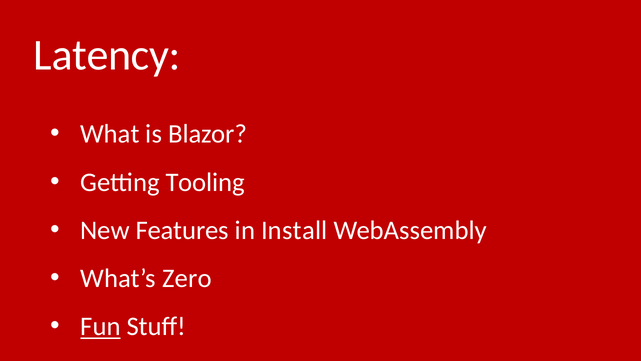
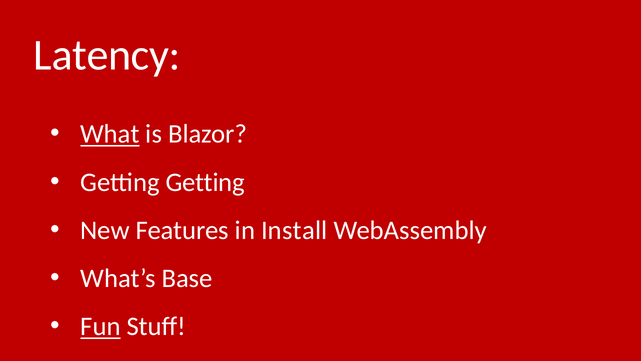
What underline: none -> present (110, 134)
Getting Tooling: Tooling -> Getting (205, 182)
Zero: Zero -> Base (187, 278)
